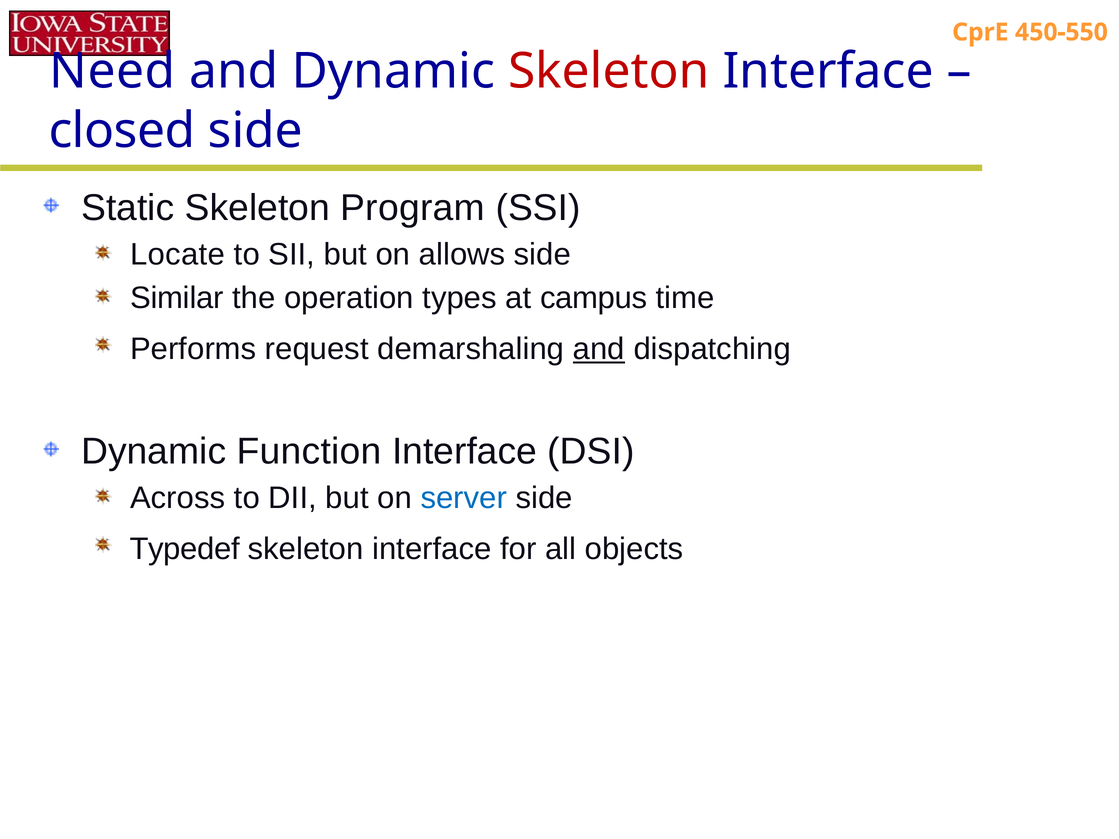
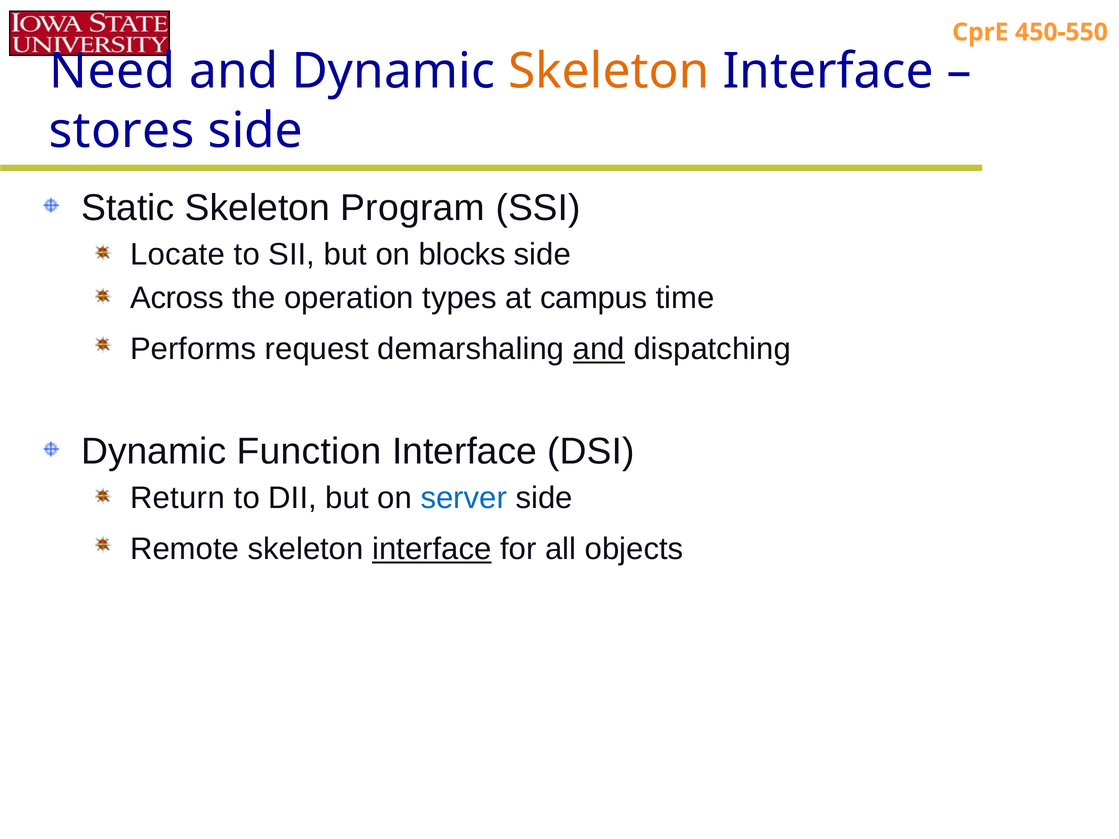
Skeleton colour: red -> orange (609, 71)
closed: closed -> stores (122, 131)
allows: allows -> blocks (462, 255)
Similar: Similar -> Across (177, 298)
Across: Across -> Return (178, 498)
Typedef: Typedef -> Remote (185, 549)
interface underline: none -> present (432, 549)
